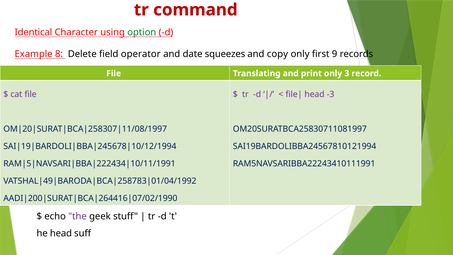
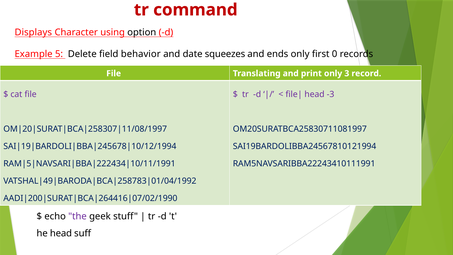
Identical: Identical -> Displays (33, 32)
option colour: green -> black (142, 32)
8: 8 -> 5 (59, 54)
operator: operator -> behavior (141, 54)
copy: copy -> ends (278, 54)
9: 9 -> 0 (335, 54)
